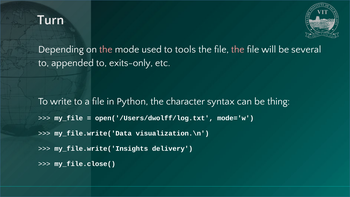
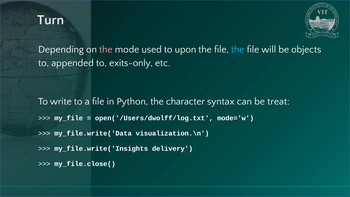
tools: tools -> upon (185, 49)
the colour: pink -> light blue (238, 49)
several: several -> objects (306, 49)
thing: thing -> treat (278, 101)
